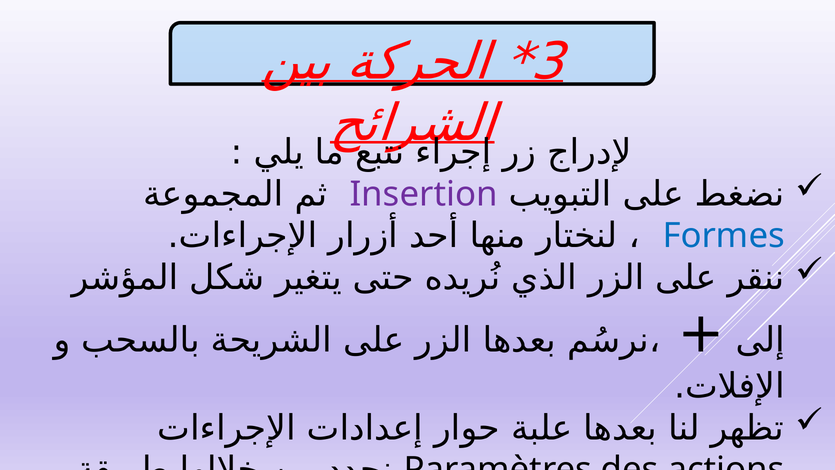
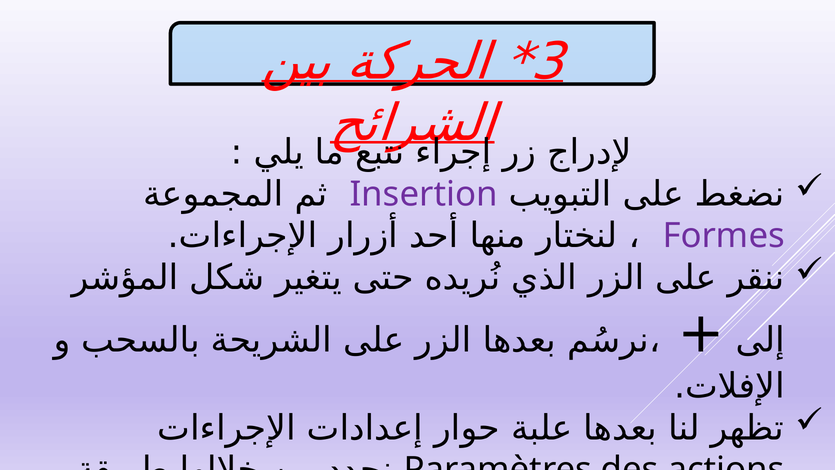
Formes colour: blue -> purple (724, 236)
